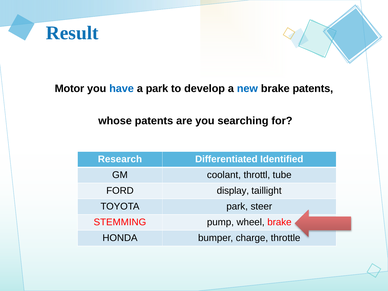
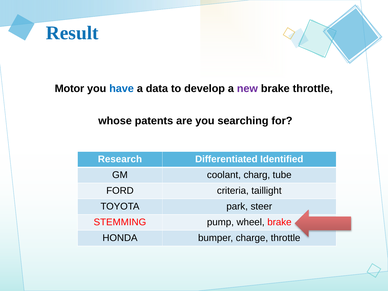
a park: park -> data (157, 88)
new colour: blue -> purple (247, 88)
brake patents: patents -> throttle (313, 88)
throttl: throttl -> charg (257, 175)
display: display -> criteria (233, 191)
